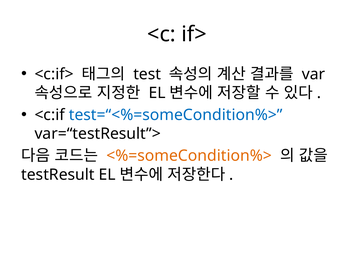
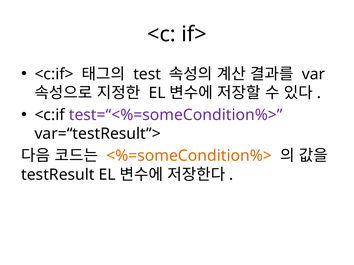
test=“<%=someCondition%> colour: blue -> purple (176, 115)
